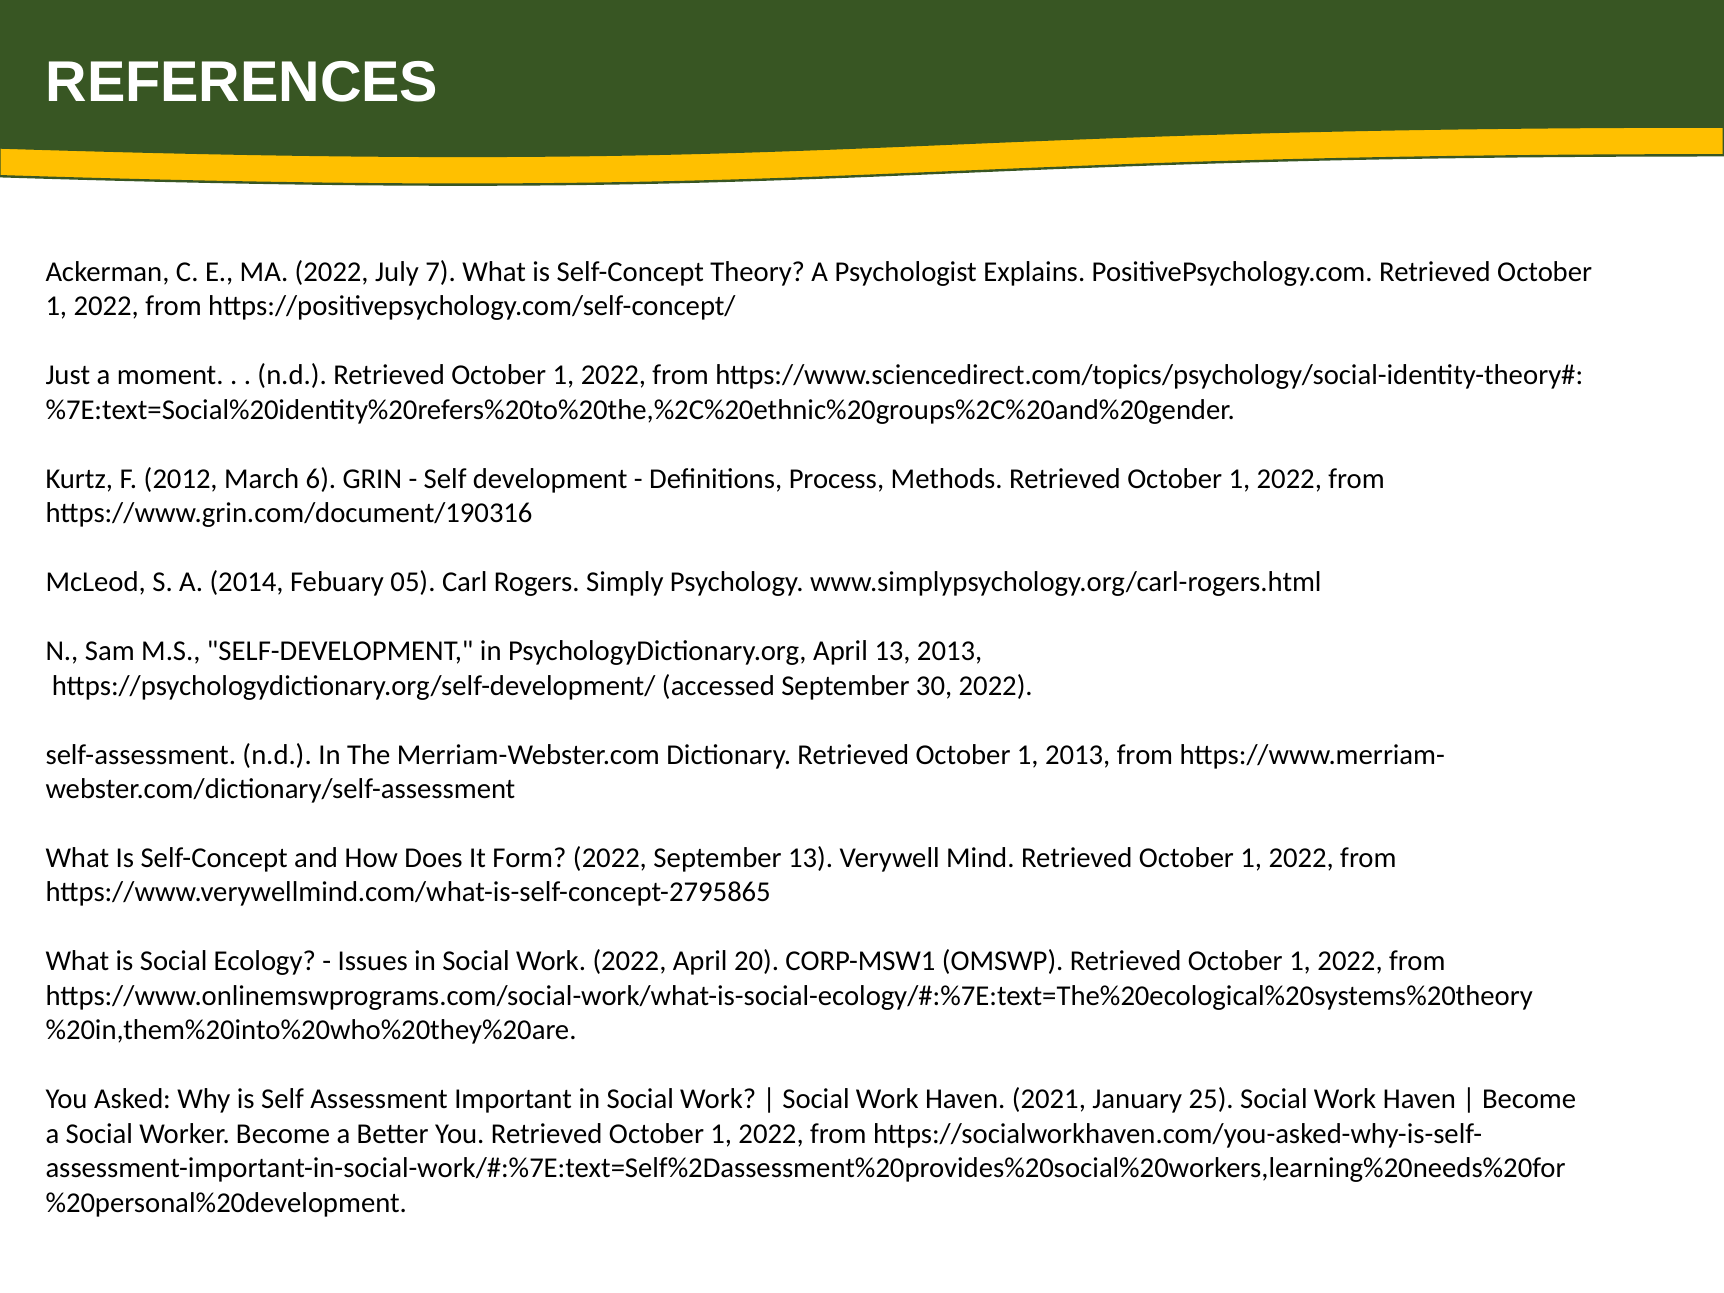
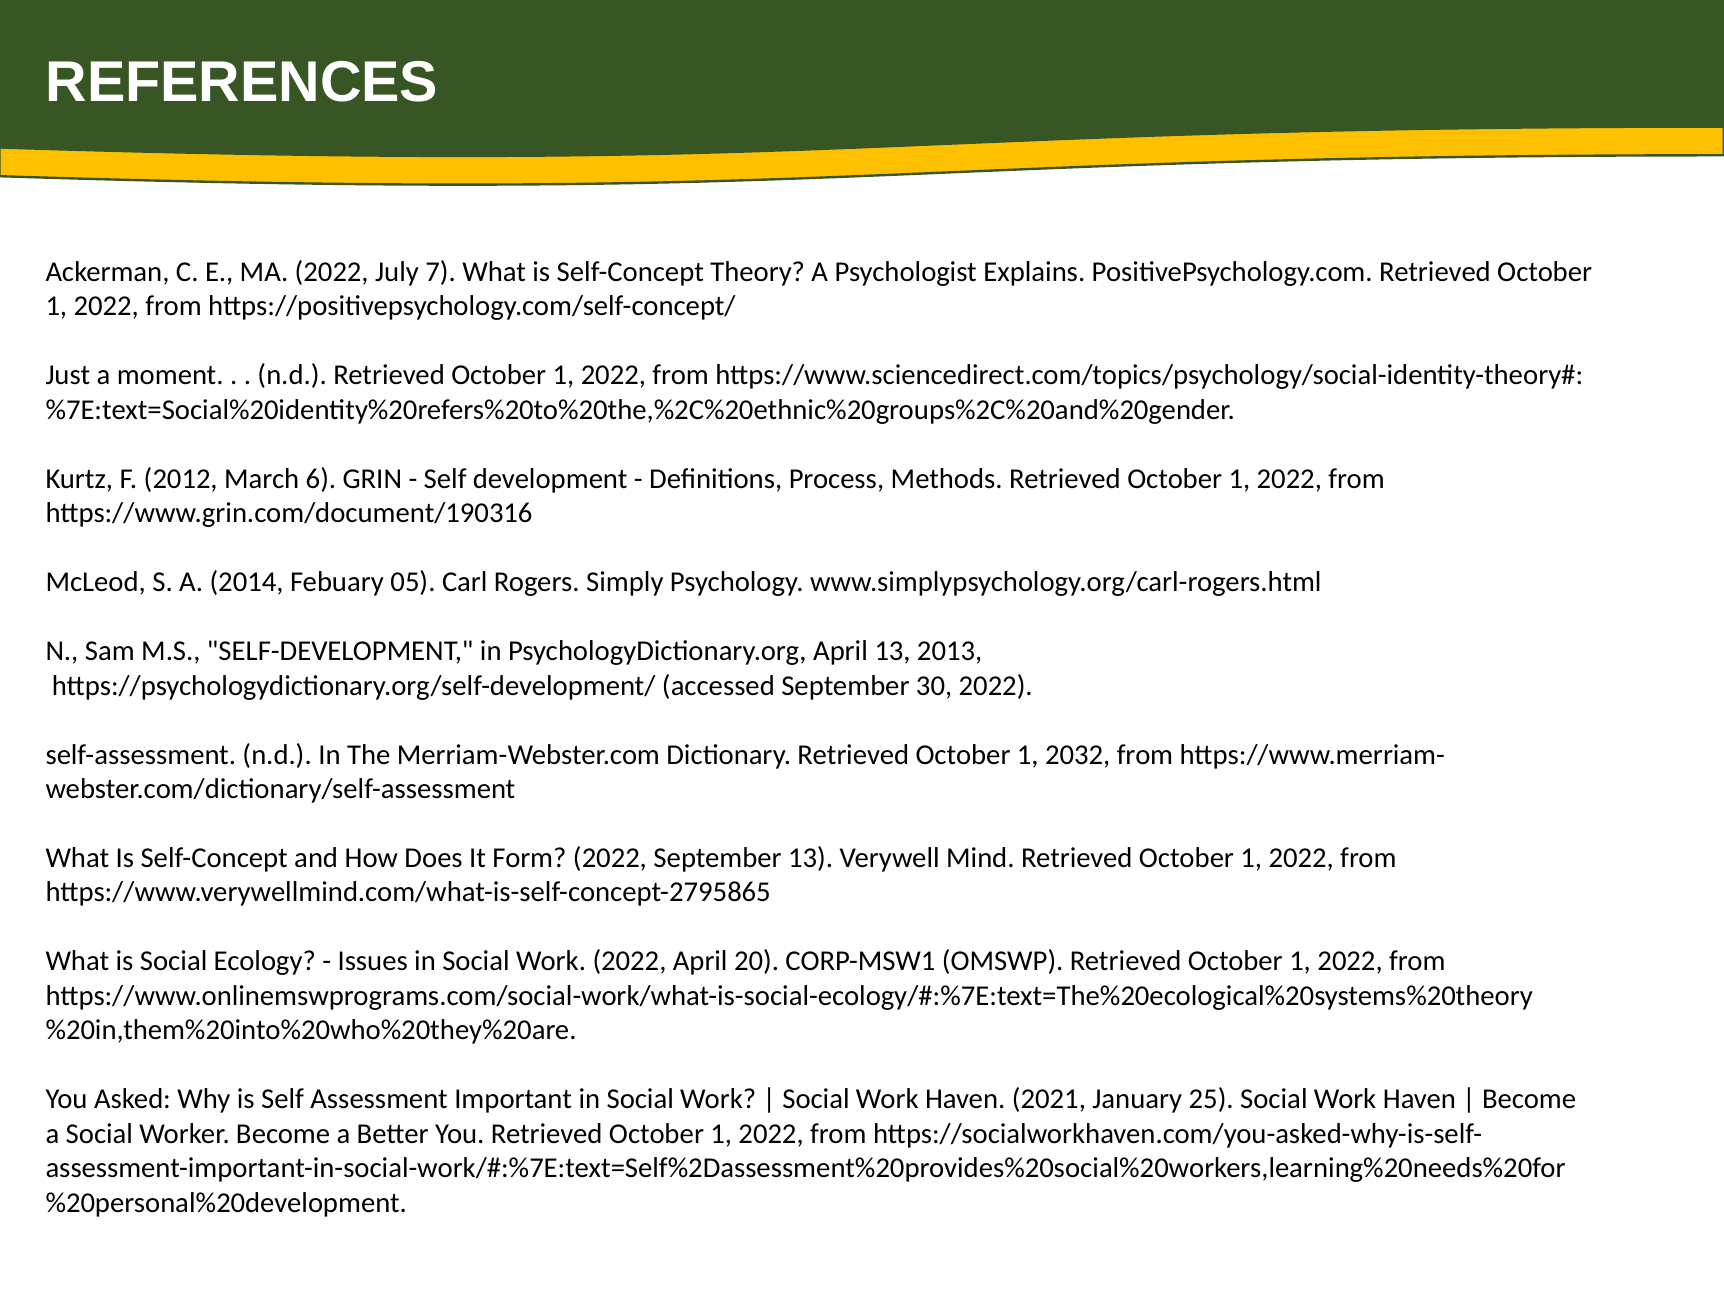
1 2013: 2013 -> 2032 (1078, 755)
